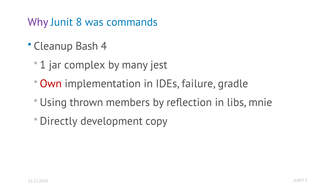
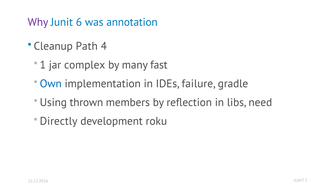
8: 8 -> 6 (79, 22)
commands: commands -> annotation (132, 22)
Bash: Bash -> Path (87, 46)
jest: jest -> fast (159, 65)
Own colour: red -> blue (51, 84)
mnie: mnie -> need (260, 103)
copy: copy -> roku (156, 121)
